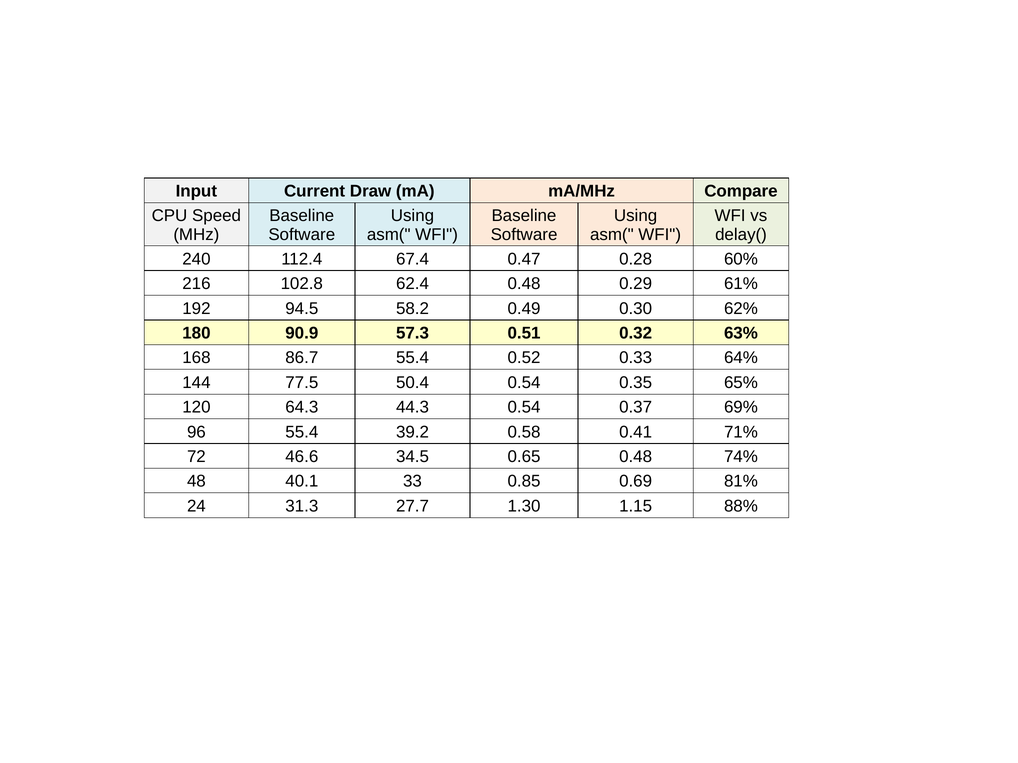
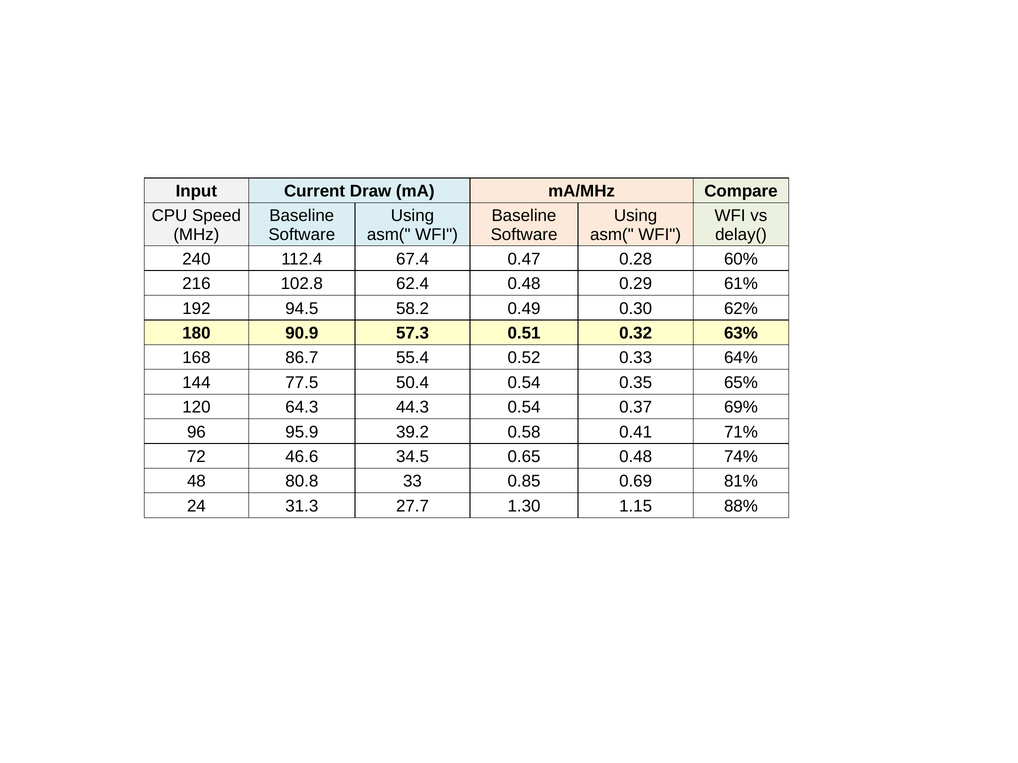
96 55.4: 55.4 -> 95.9 (302, 432)
40.1: 40.1 -> 80.8 (302, 482)
